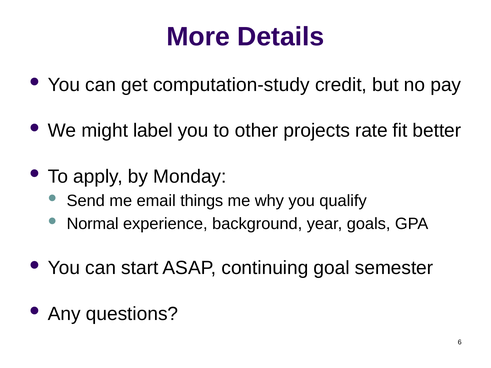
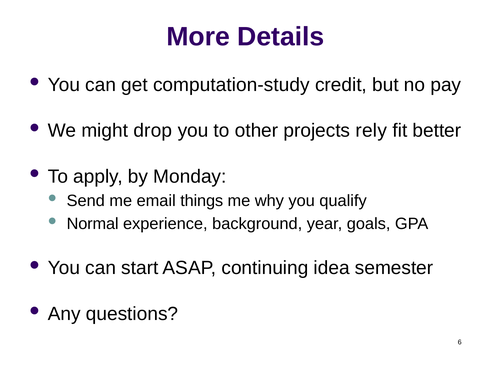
label: label -> drop (153, 131)
rate: rate -> rely (371, 131)
goal: goal -> idea (332, 268)
